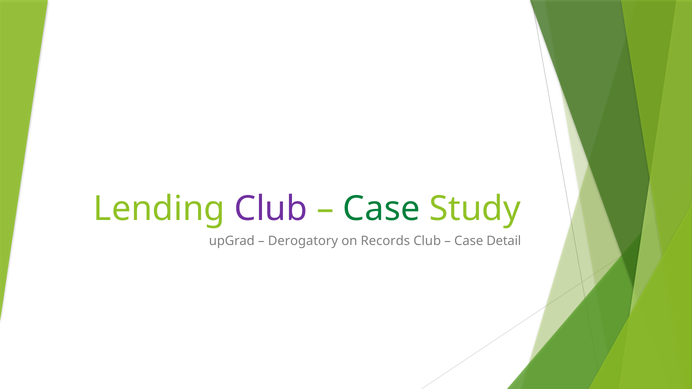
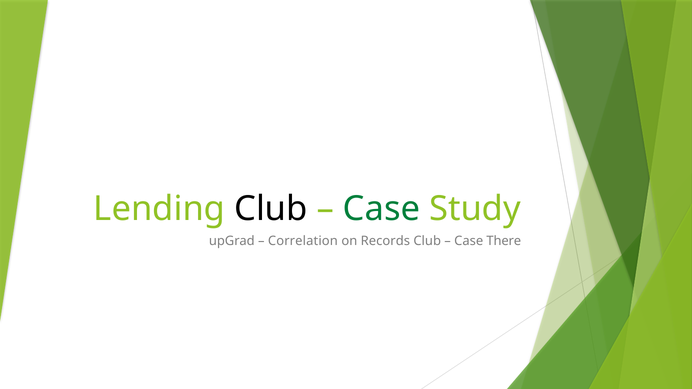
Club colour: purple -> black (271, 209)
Derogatory: Derogatory -> Correlation (303, 241)
Detail: Detail -> There (504, 241)
